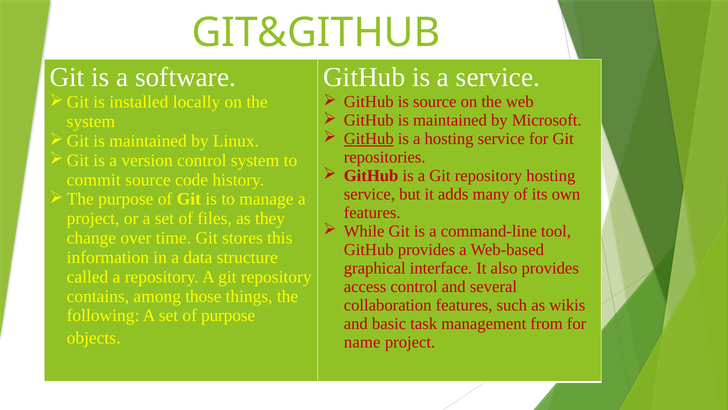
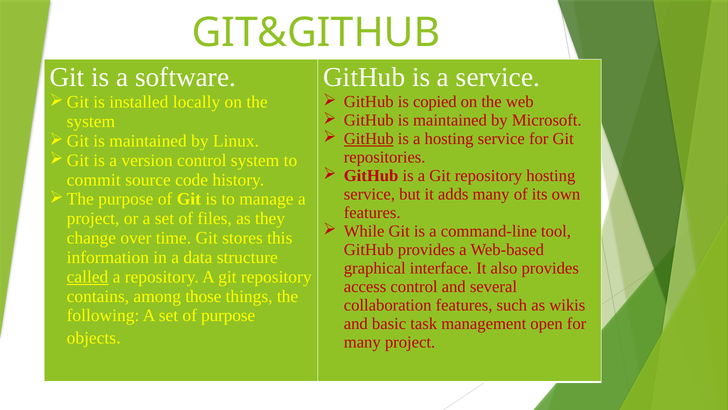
is source: source -> copied (435, 102)
called underline: none -> present (88, 277)
from: from -> open (547, 323)
name: name -> many (362, 342)
